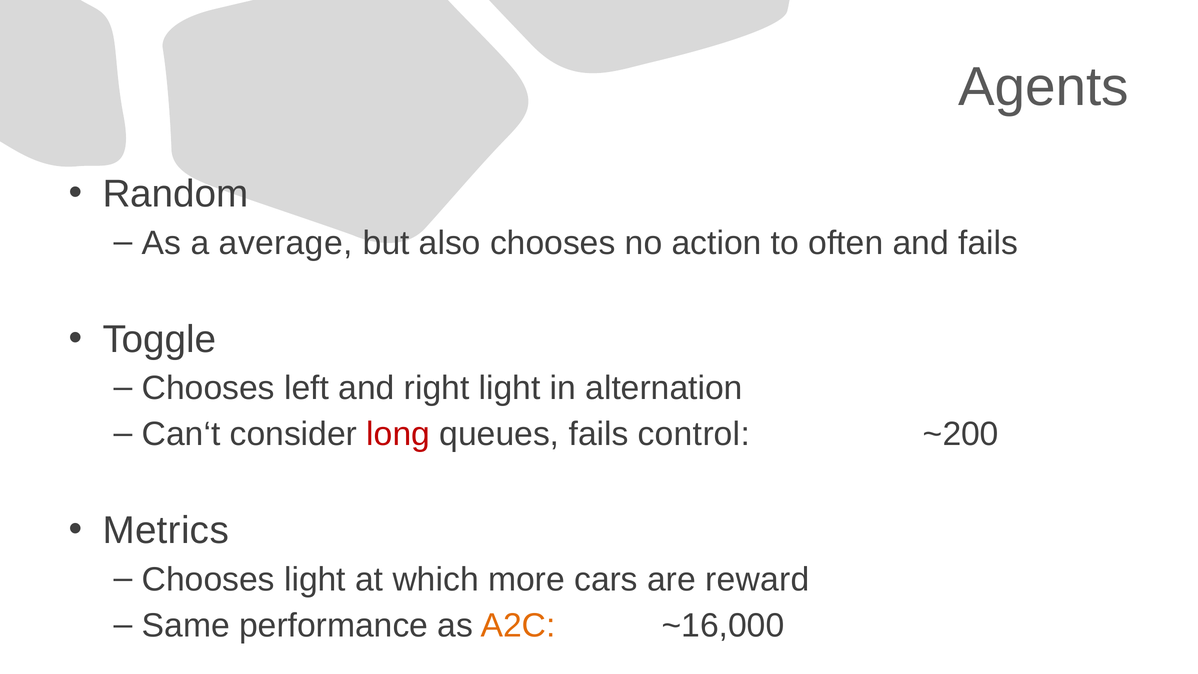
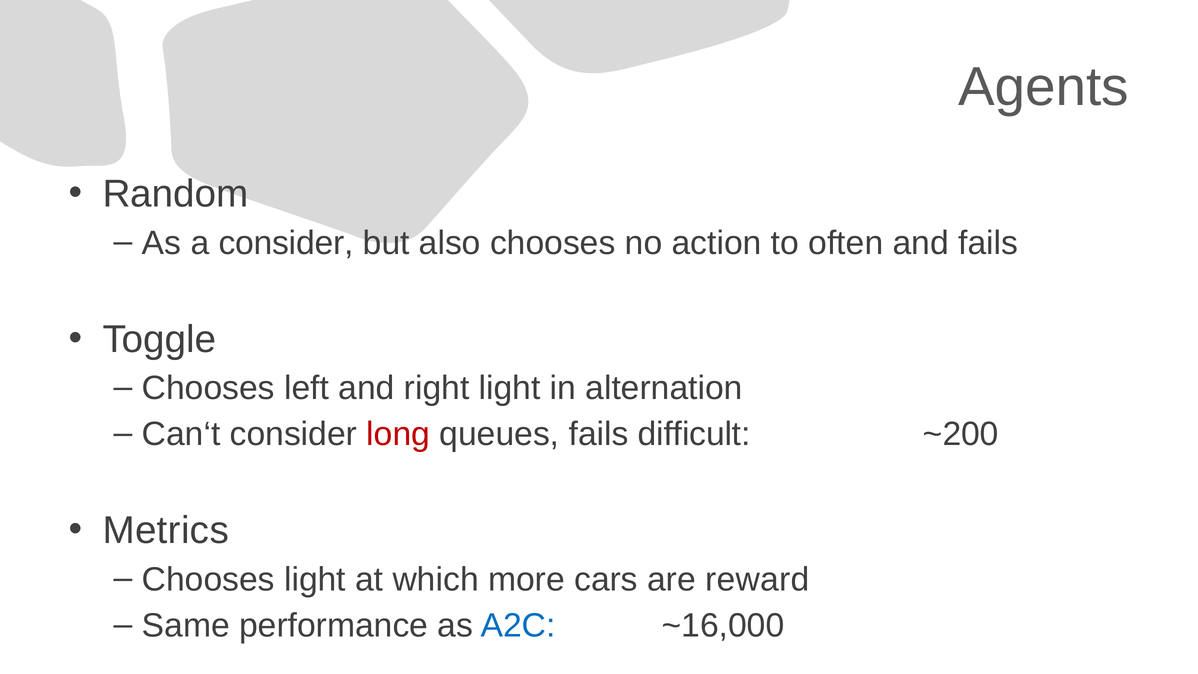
a average: average -> consider (286, 243)
control: control -> difficult (694, 434)
A2C colour: orange -> blue (518, 625)
